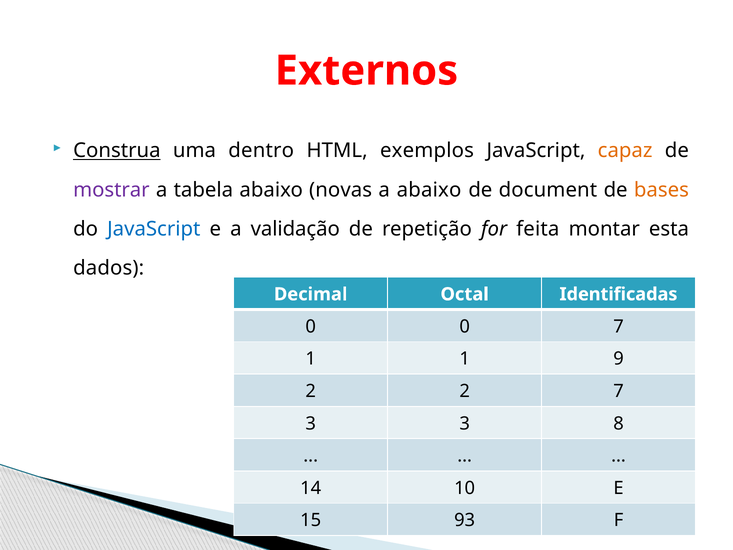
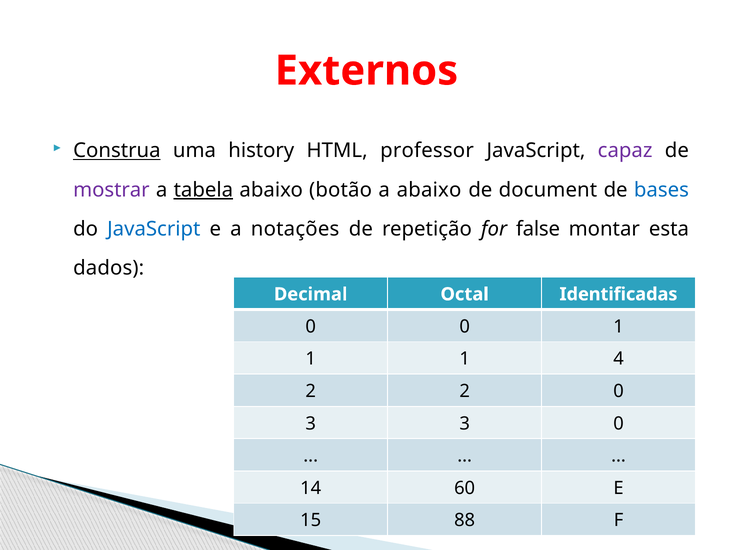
dentro: dentro -> history (261, 151)
exemplos: exemplos -> professor (427, 151)
capaz colour: orange -> purple (625, 151)
tabela underline: none -> present (203, 190)
novas: novas -> botão (341, 190)
bases colour: orange -> blue (661, 190)
validação: validação -> notações (295, 229)
feita: feita -> false (538, 229)
0 7: 7 -> 1 (619, 326)
9: 9 -> 4 (619, 359)
2 7: 7 -> 0 (619, 391)
3 8: 8 -> 0 (619, 423)
10: 10 -> 60 (465, 488)
93: 93 -> 88 (465, 520)
